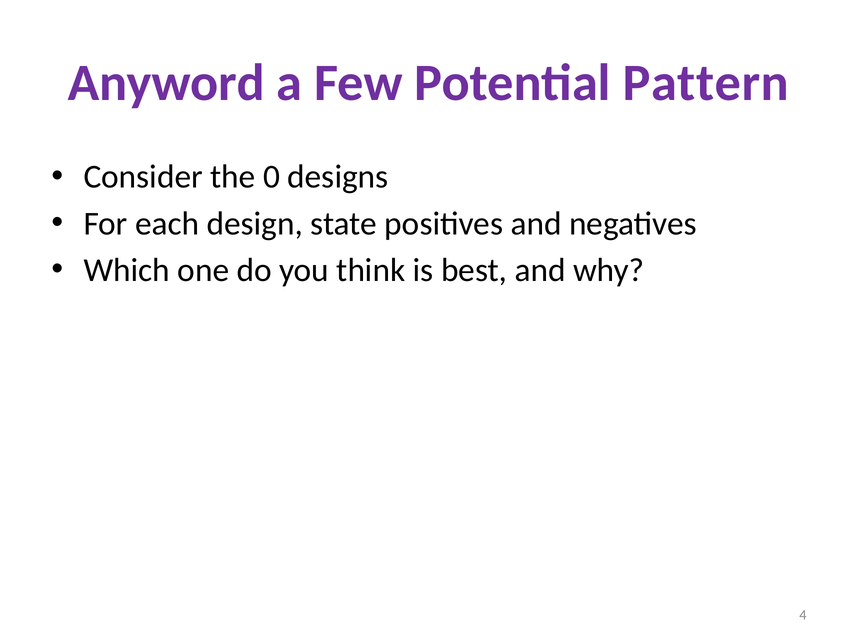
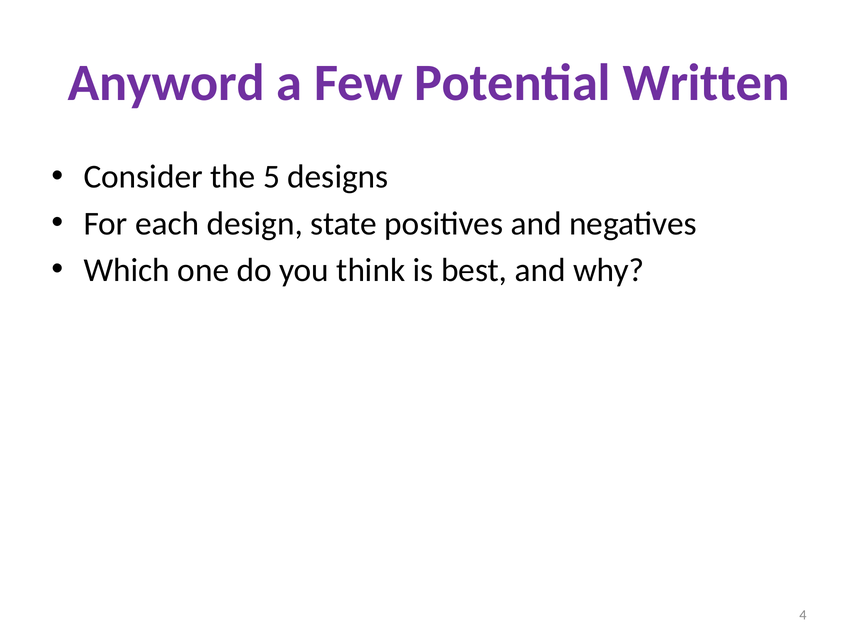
Pattern: Pattern -> Written (706, 83)
0: 0 -> 5 (271, 177)
